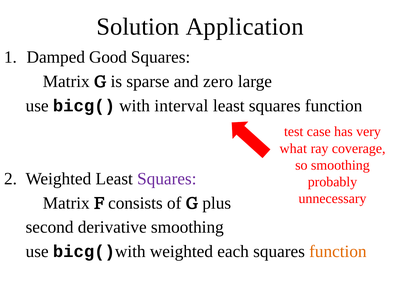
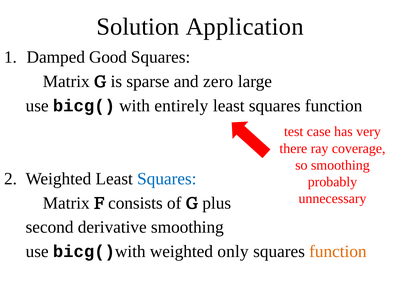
interval: interval -> entirely (181, 106)
what: what -> there (293, 148)
Squares colour: purple -> blue (167, 179)
each: each -> only (233, 251)
